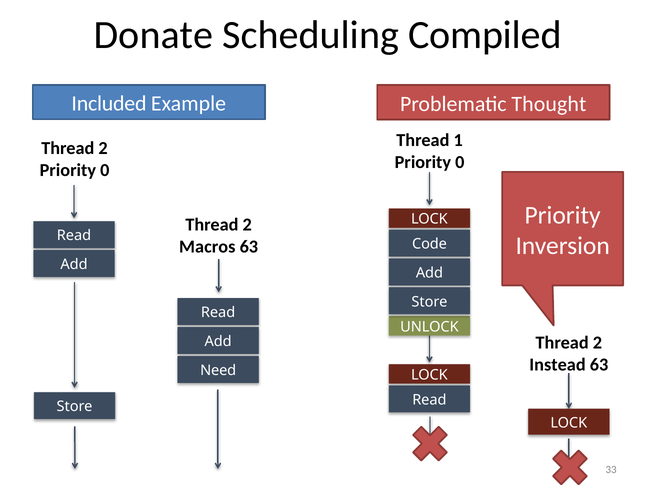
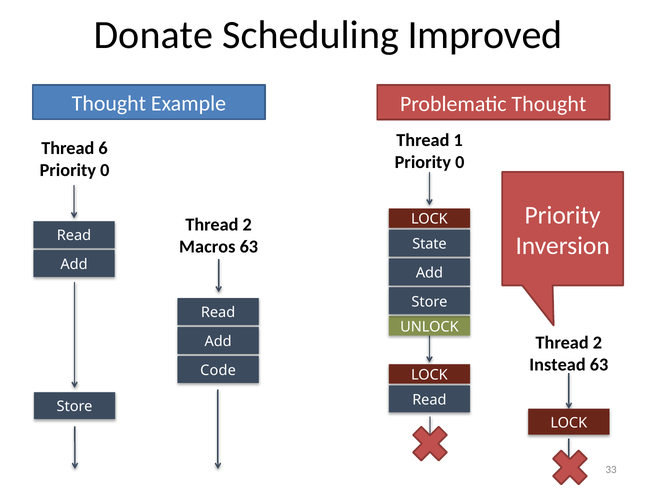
Compiled: Compiled -> Improved (485, 35)
Included: Included -> Thought (109, 104)
2: 2 -> 6 (103, 148)
Code: Code -> State (429, 244)
Need: Need -> Code (218, 370)
